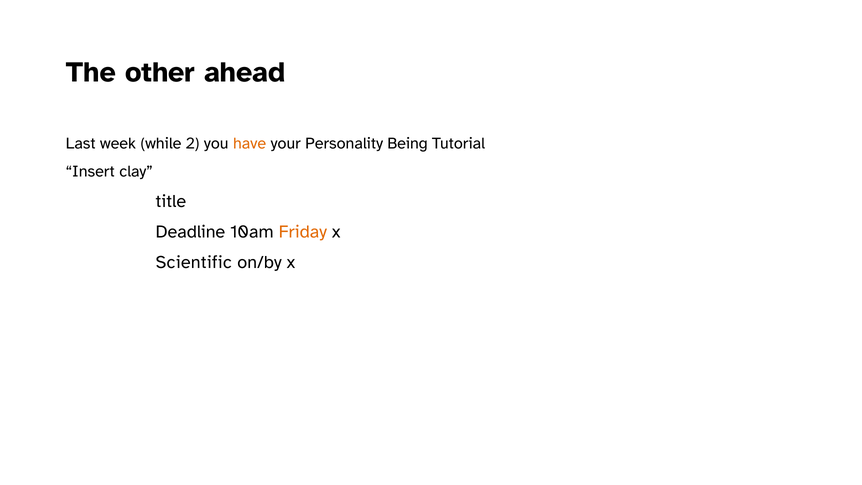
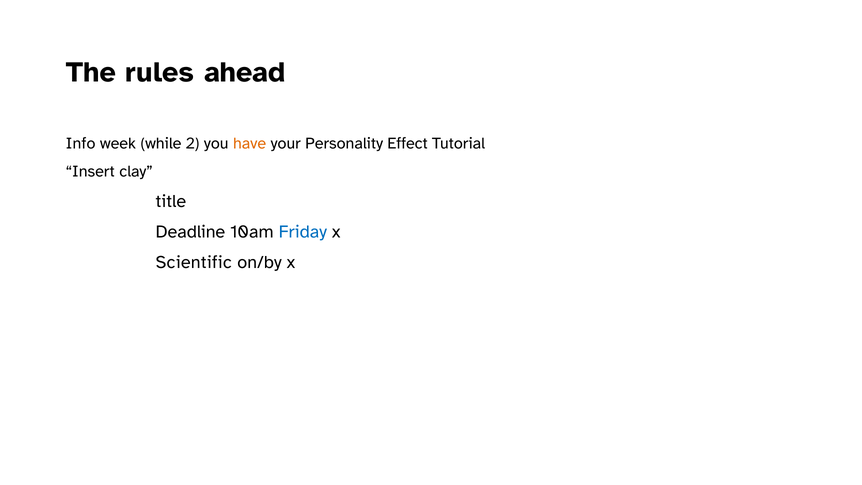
other: other -> rules (160, 72)
Last: Last -> Info (81, 143)
Being: Being -> Effect (408, 143)
Friday colour: orange -> blue (303, 232)
